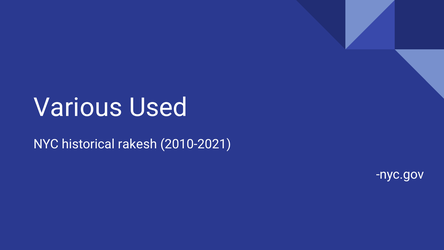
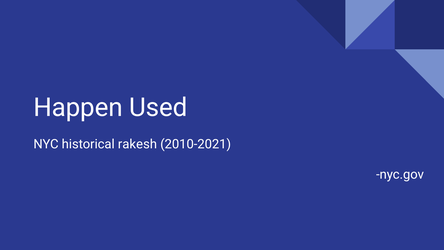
Various: Various -> Happen (78, 108)
